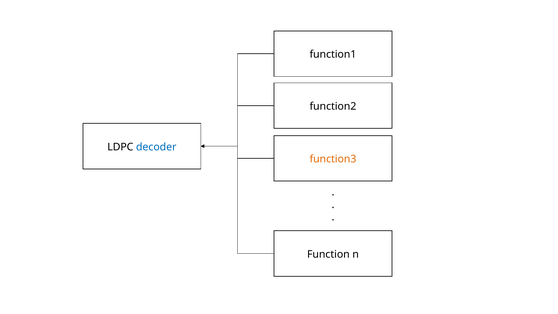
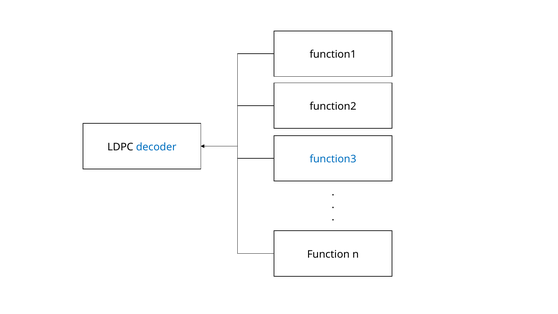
function3 colour: orange -> blue (333, 159)
